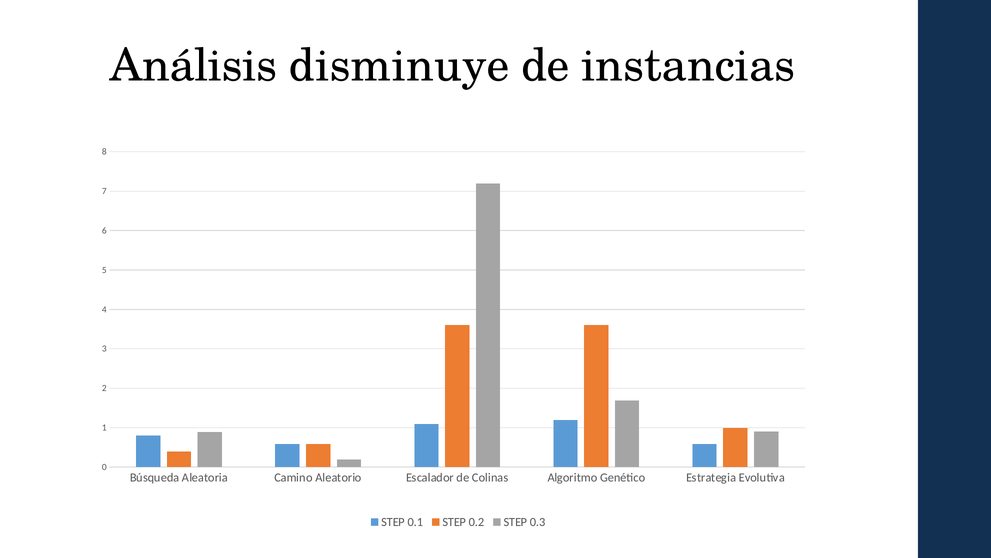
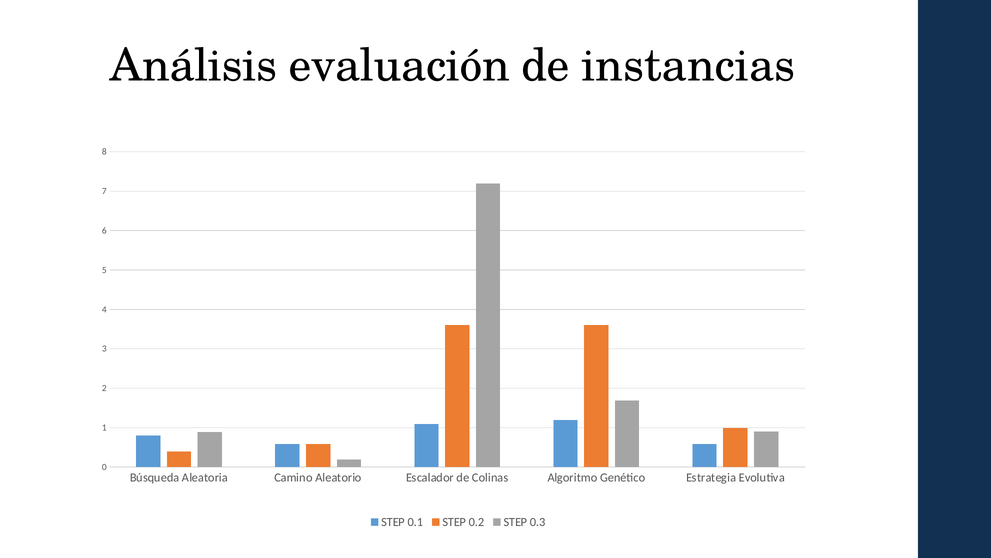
disminuye: disminuye -> evaluación (399, 66)
